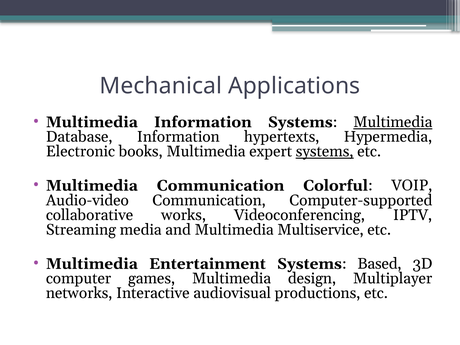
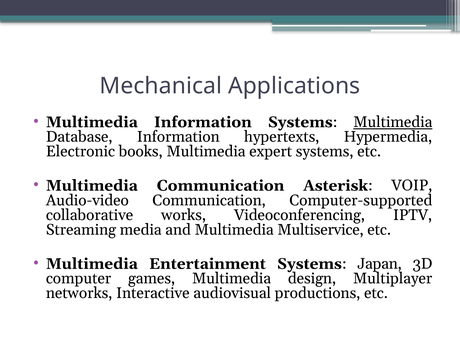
systems underline: present -> none (325, 152)
Colorful: Colorful -> Asterisk (336, 186)
Based: Based -> Japan (380, 264)
